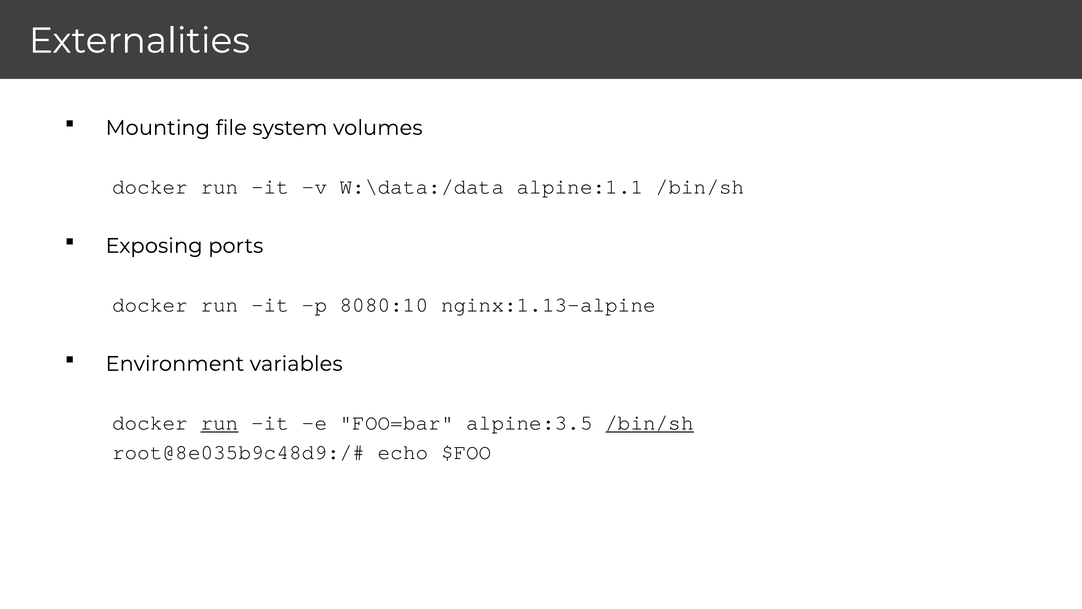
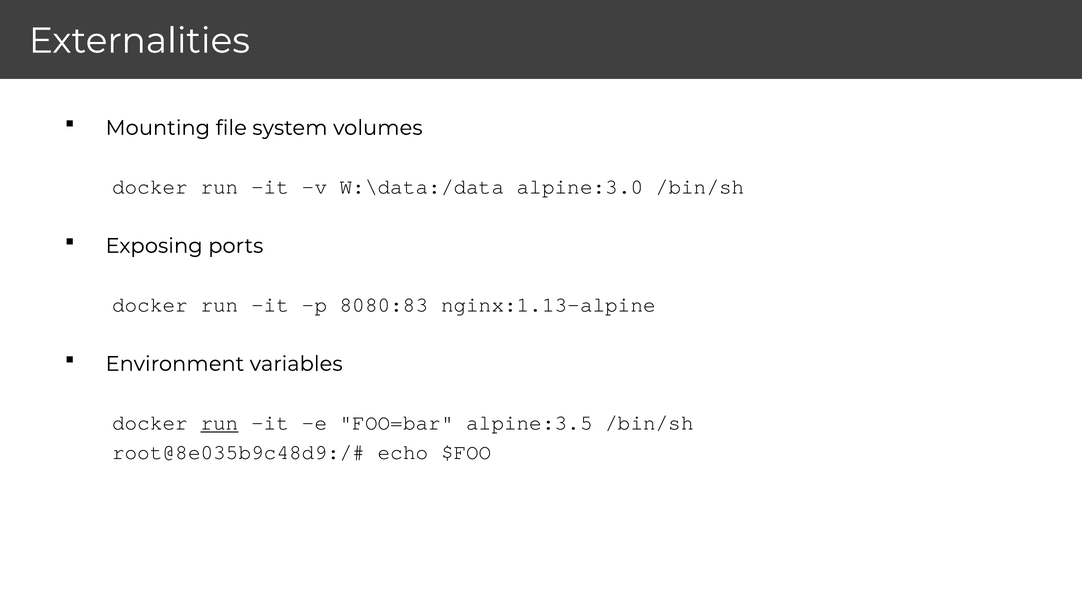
alpine:1.1: alpine:1.1 -> alpine:3.0 (580, 187)
8080:10: 8080:10 -> 8080:83 (384, 305)
/bin/sh underline: present -> none (650, 423)
